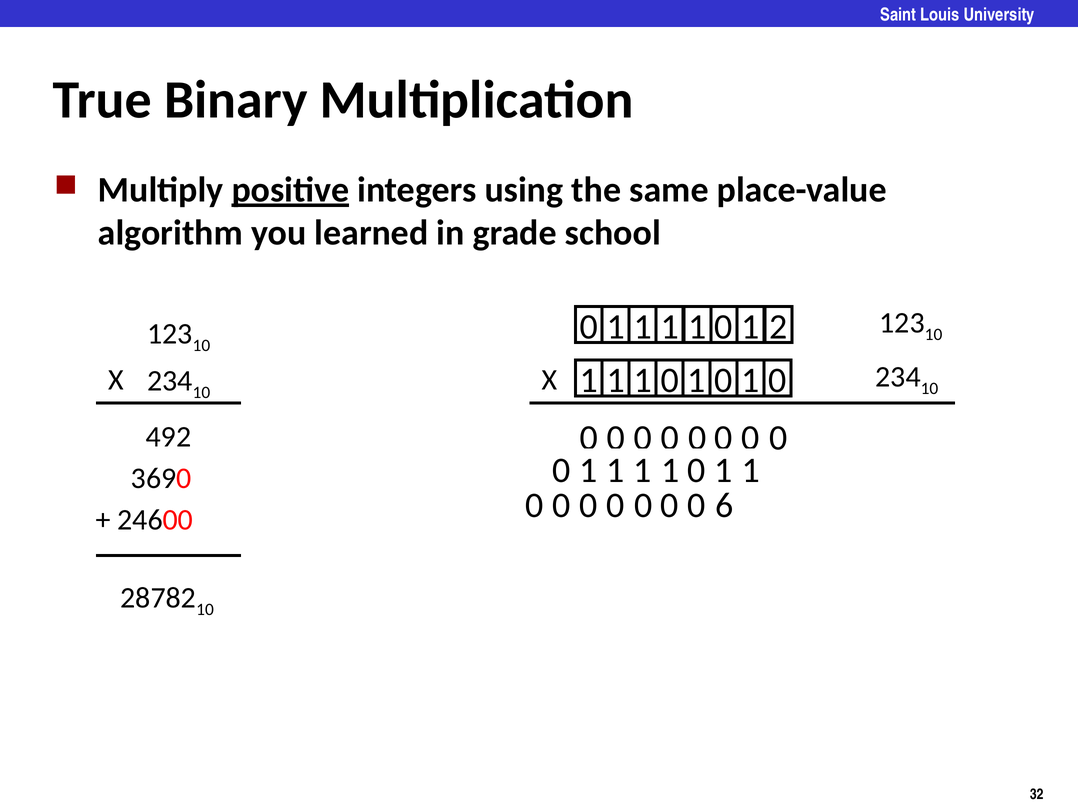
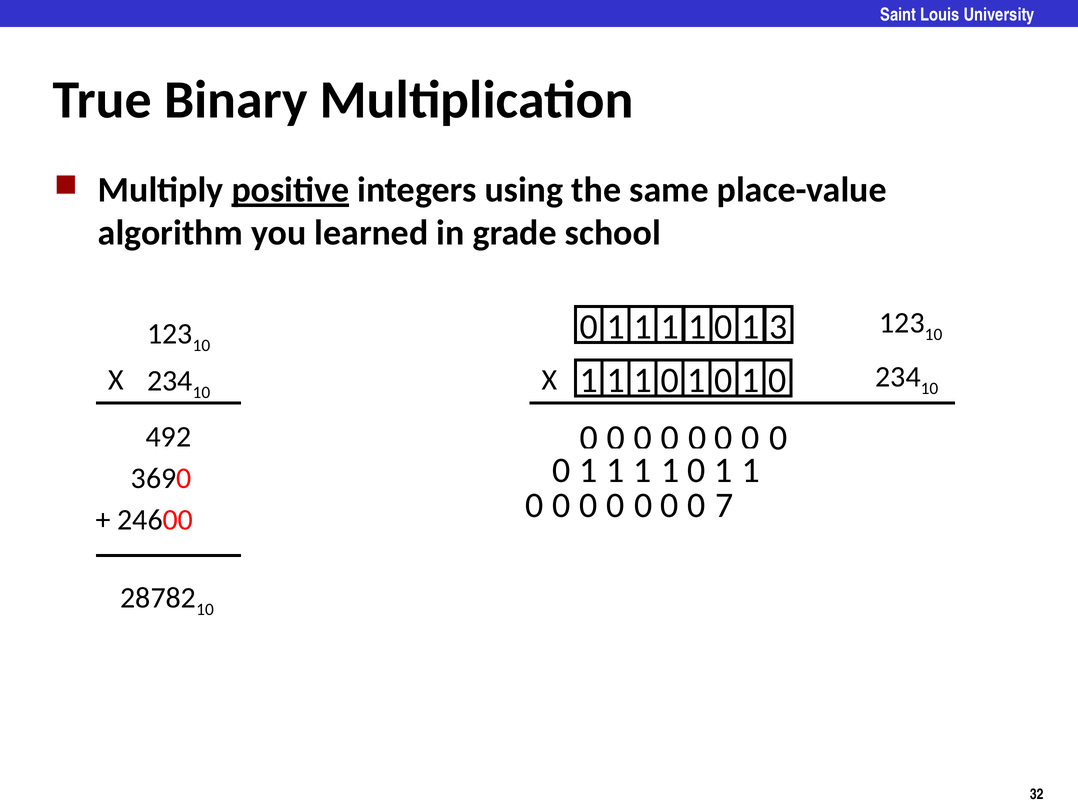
2: 2 -> 3 (778, 327)
6: 6 -> 7 (724, 506)
